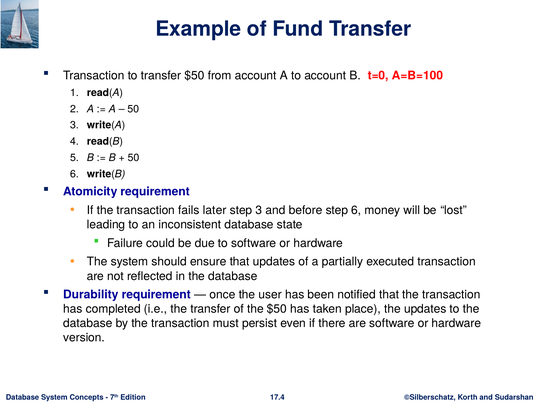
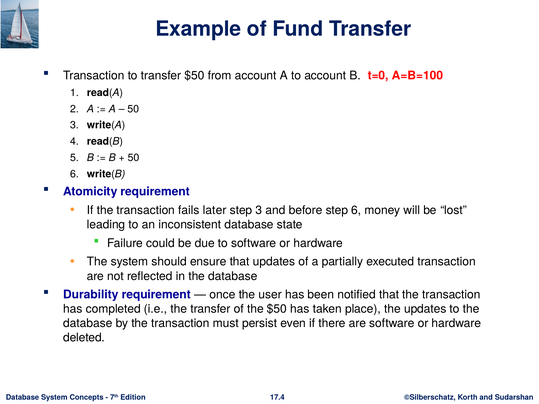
version: version -> deleted (84, 338)
